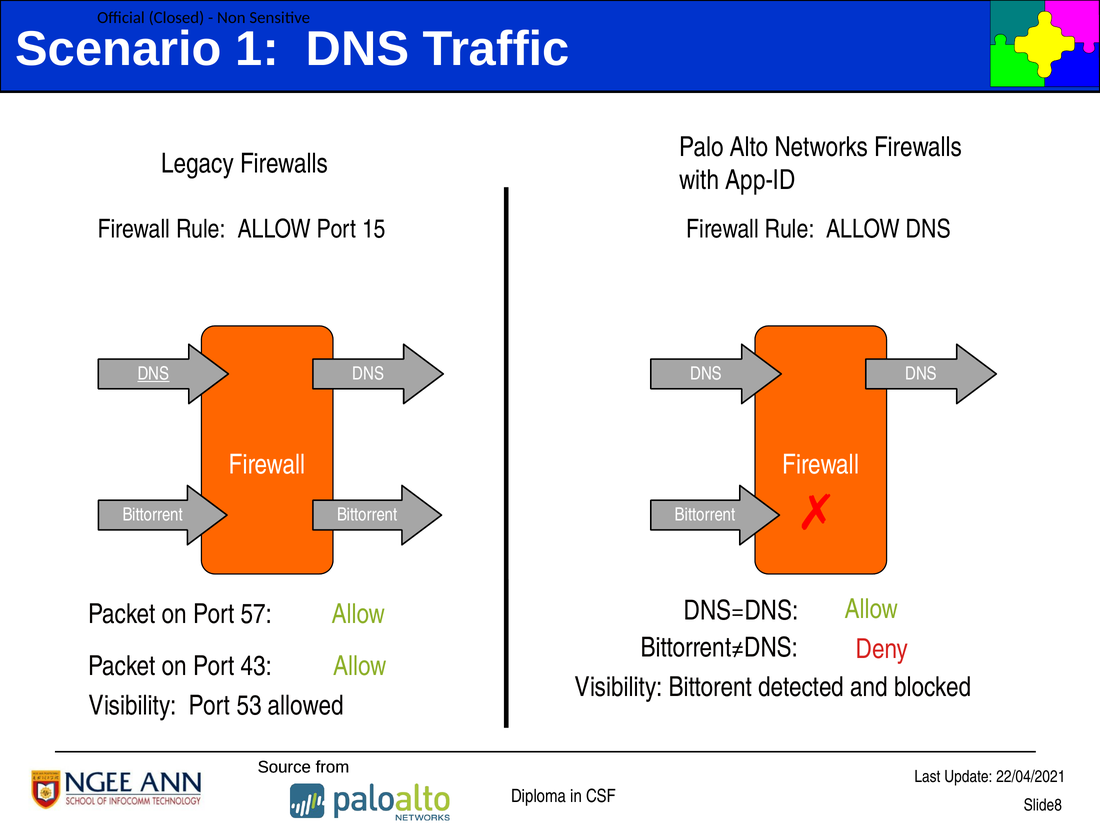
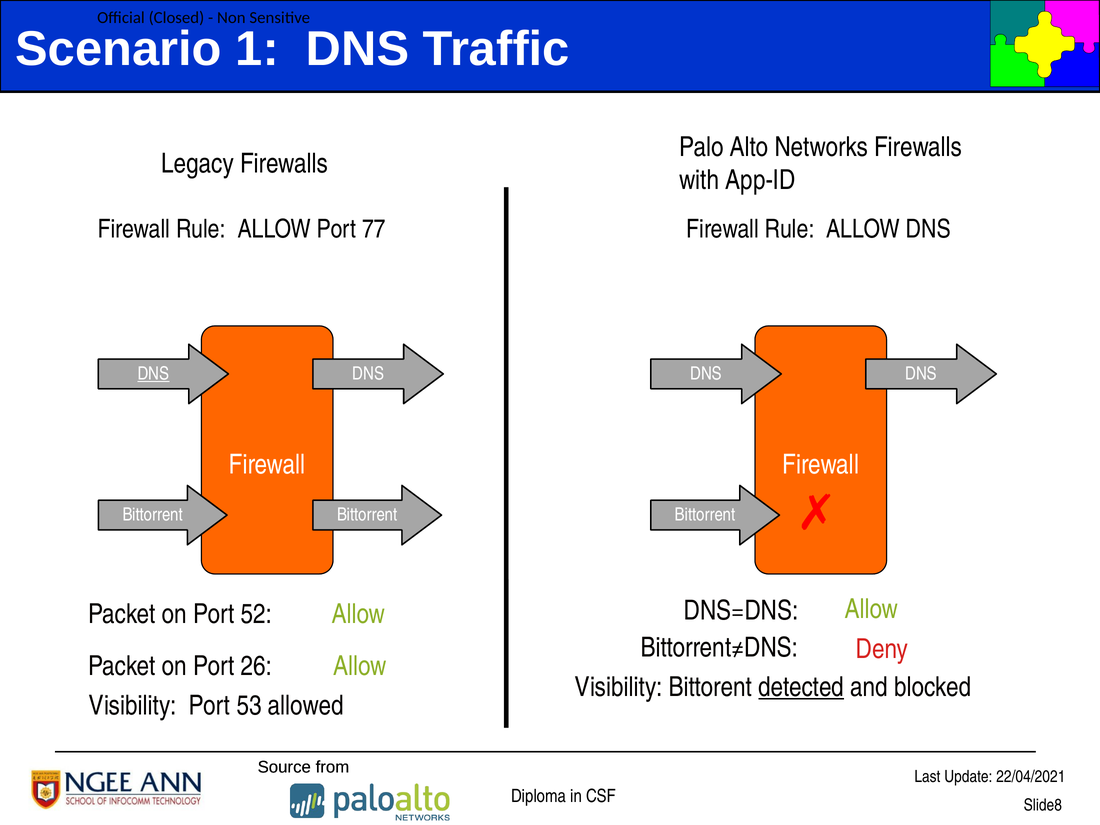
15: 15 -> 77 (374, 229)
57: 57 -> 52 (256, 614)
43: 43 -> 26 (256, 666)
detected underline: none -> present (801, 687)
